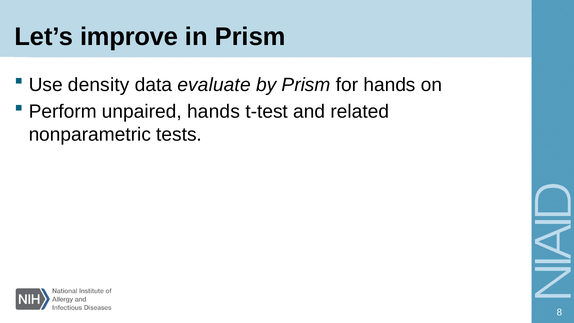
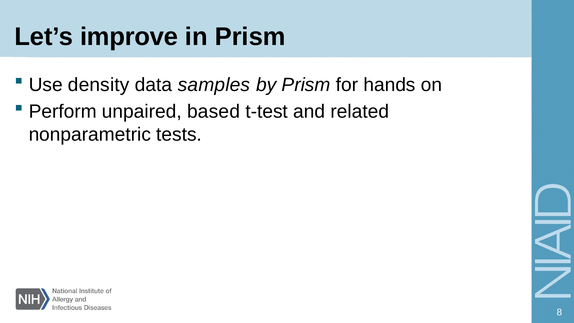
evaluate: evaluate -> samples (214, 85)
unpaired hands: hands -> based (214, 111)
